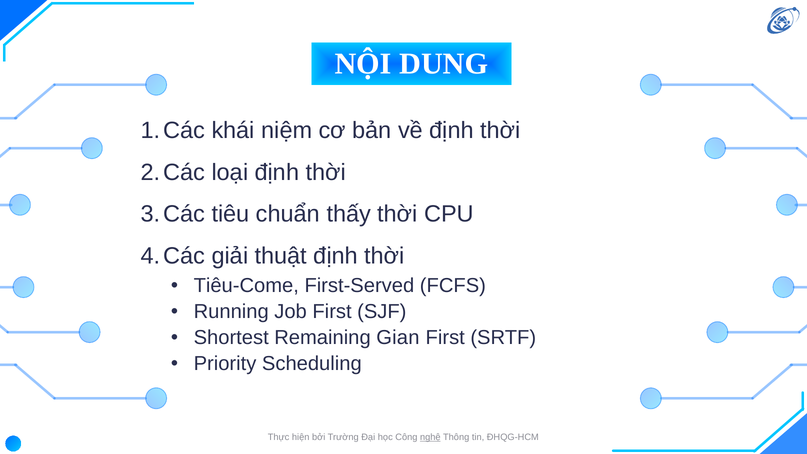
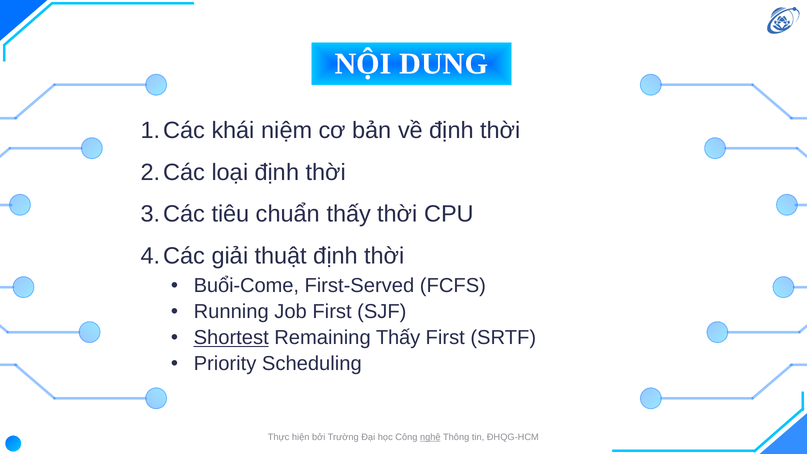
Tiêu-Come: Tiêu-Come -> Buổi-Come (246, 286)
Shortest underline: none -> present (231, 338)
Remaining Gian: Gian -> Thấy (398, 338)
